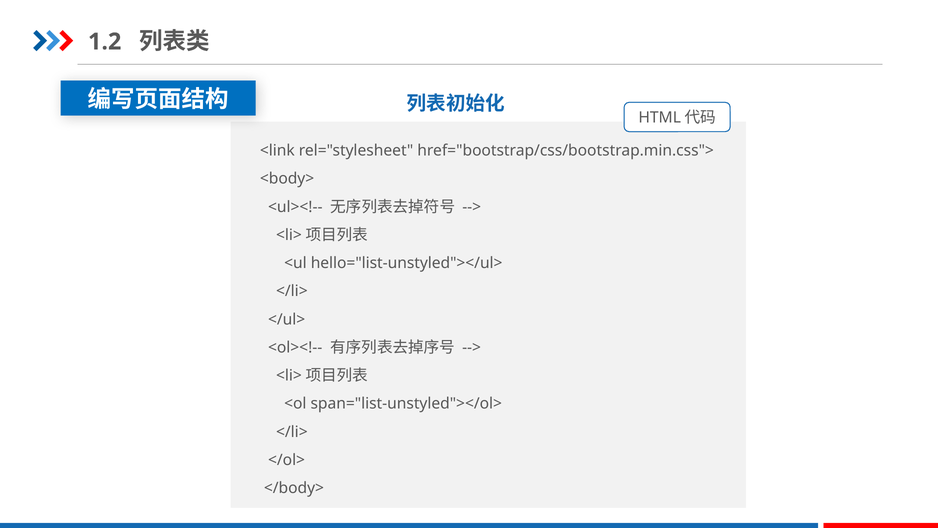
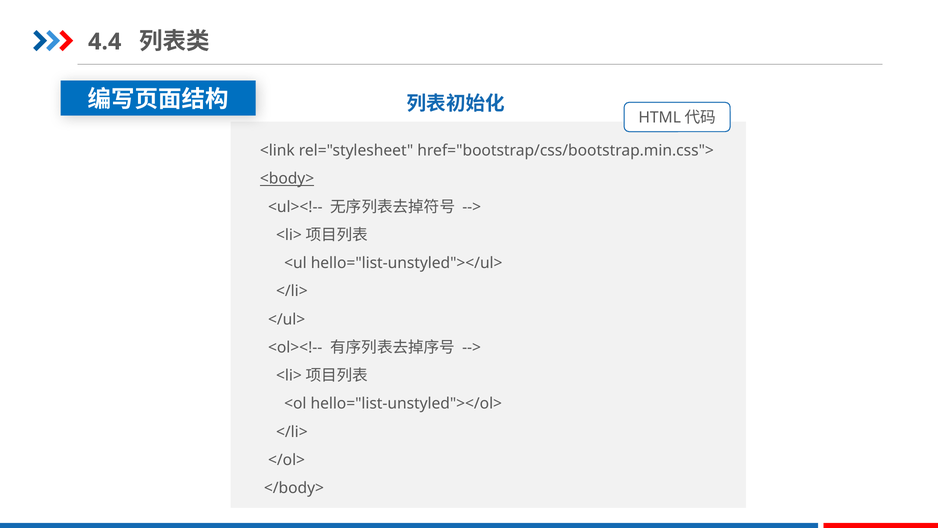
1.2: 1.2 -> 4.4 (105, 42)
<body> underline: none -> present (287, 179)
span="list-unstyled"></ol>: span="list-unstyled"></ol> -> hello="list-unstyled"></ol> (406, 404)
